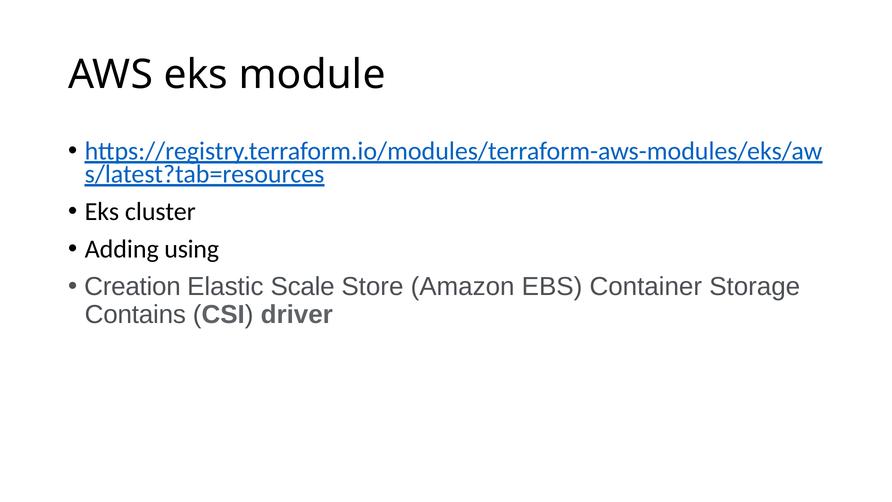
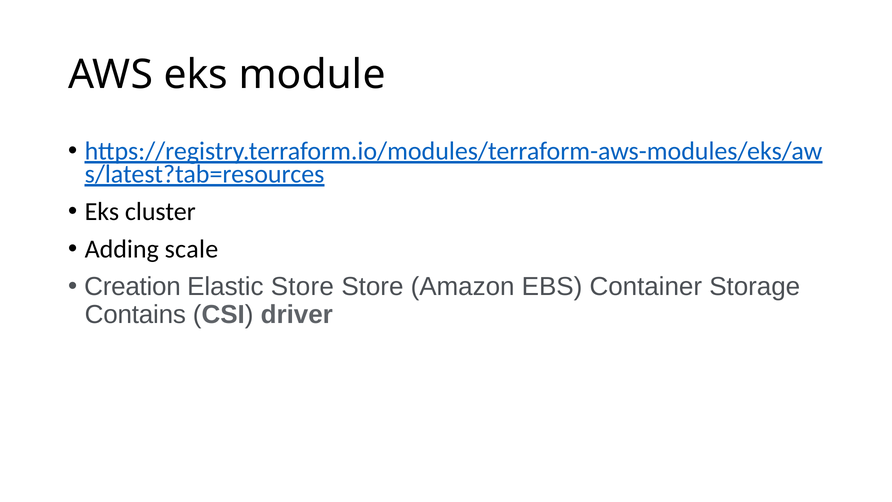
using: using -> scale (191, 249)
Elastic Scale: Scale -> Store (302, 286)
